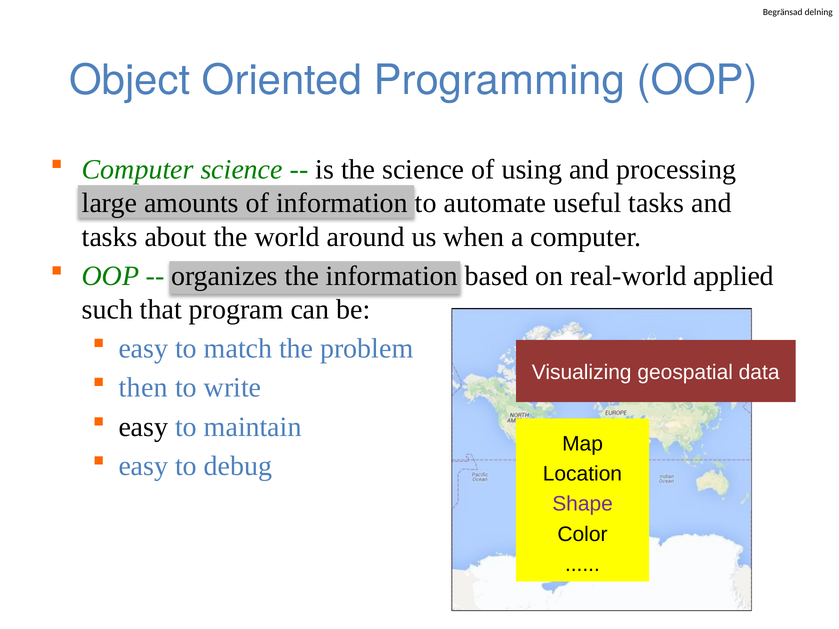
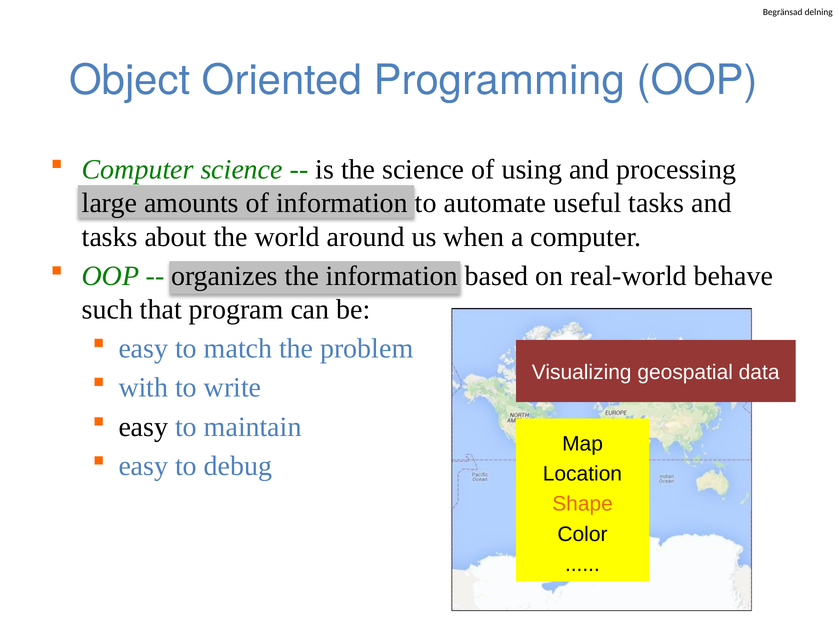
applied: applied -> behave (733, 276)
then: then -> with (143, 388)
Shape colour: purple -> orange (583, 504)
